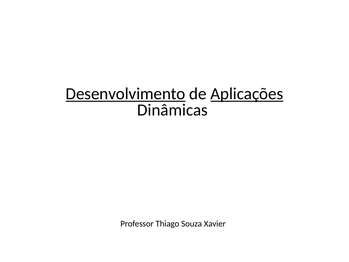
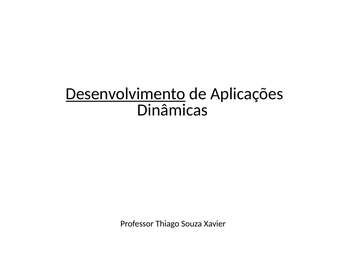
Aplicações underline: present -> none (247, 94)
